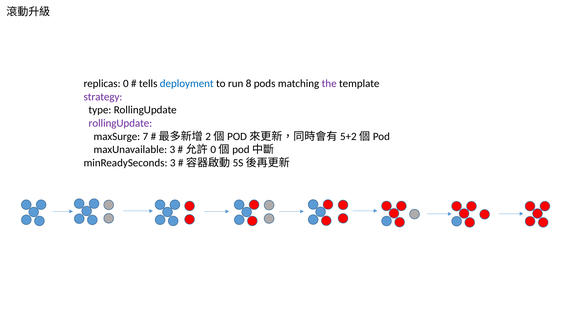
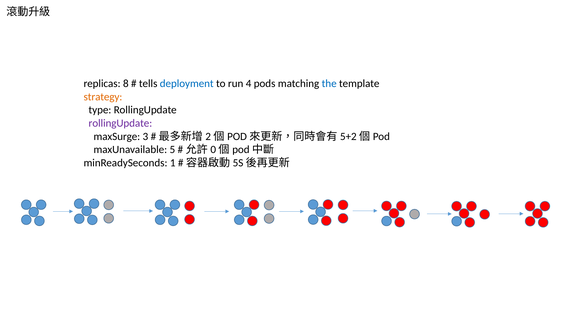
0: 0 -> 8 (126, 84)
8: 8 -> 4 (249, 84)
the colour: purple -> blue (329, 84)
strategy colour: purple -> orange (103, 97)
7: 7 -> 3 (145, 136)
maxUnavailable 3: 3 -> 5 (172, 149)
minReadySeconds 3: 3 -> 1 (173, 163)
